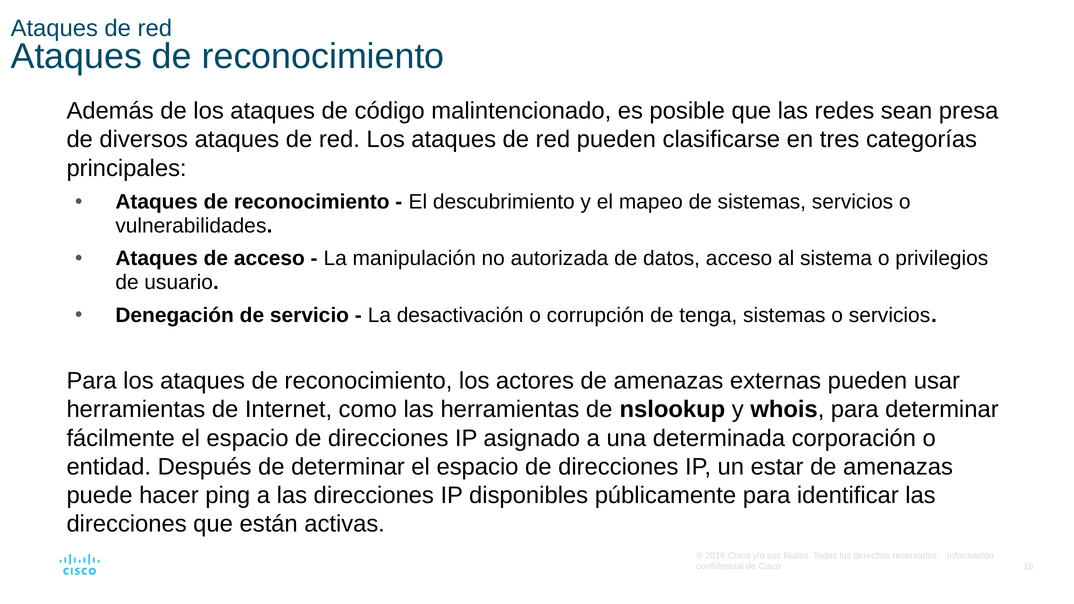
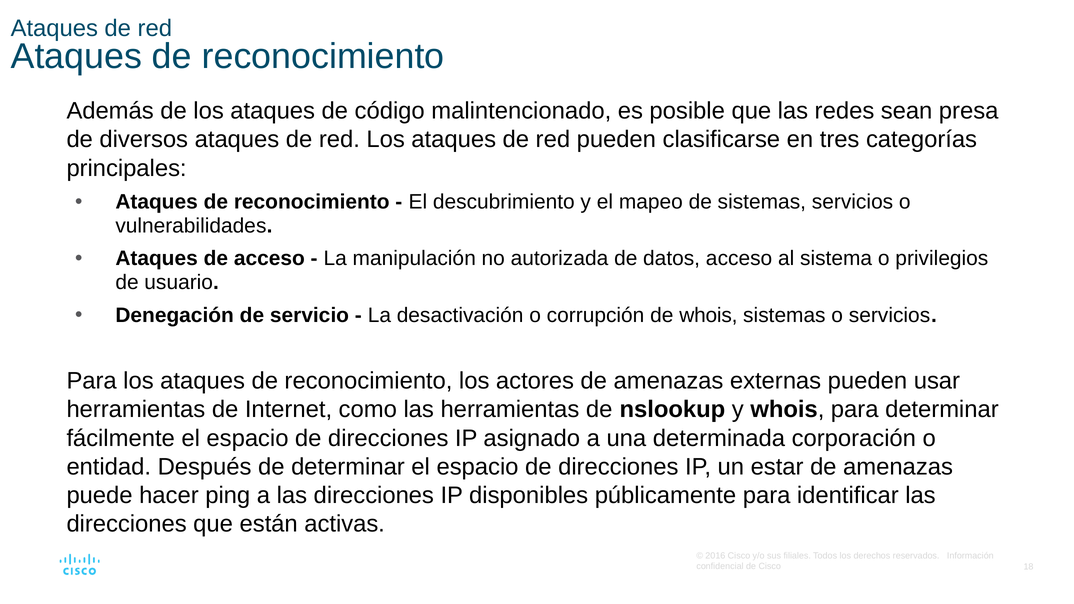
de tenga: tenga -> whois (708, 315)
